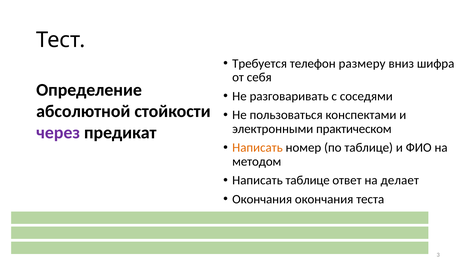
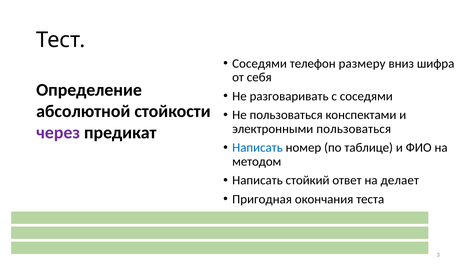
Требуется: Требуется -> Соседями (260, 64)
электронными практическом: практическом -> пользоваться (354, 129)
Написать colour: orange -> blue (257, 148)
Написать таблице: таблице -> стойкий (308, 181)
Окончания: Окончания -> Пригодная (262, 200)
